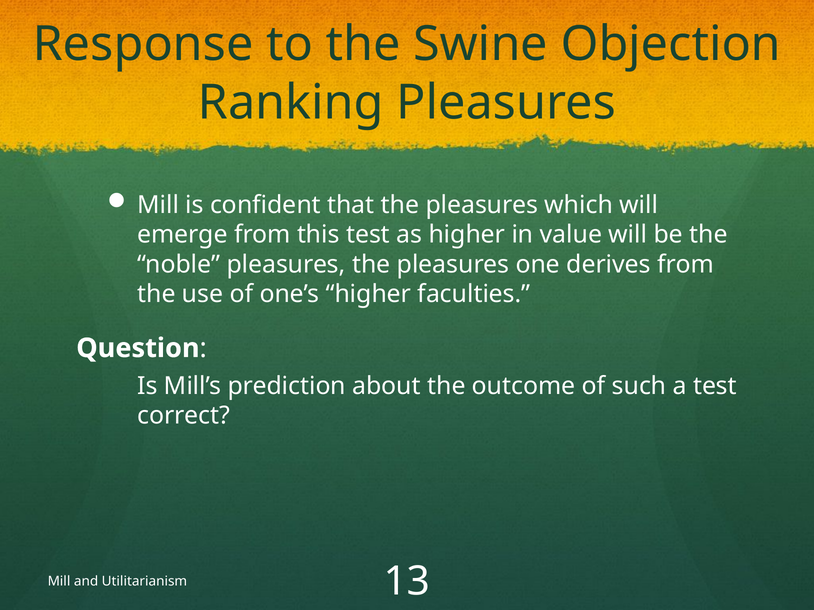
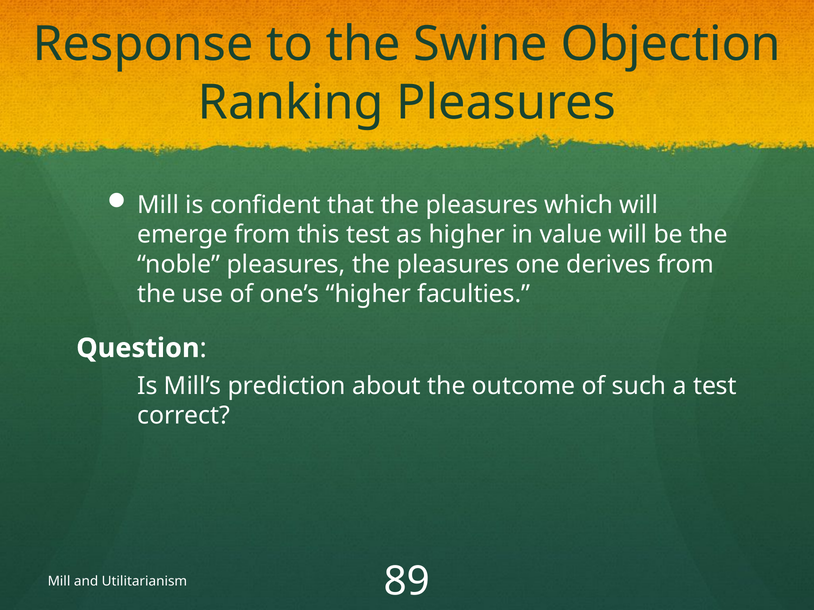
13: 13 -> 89 (407, 582)
